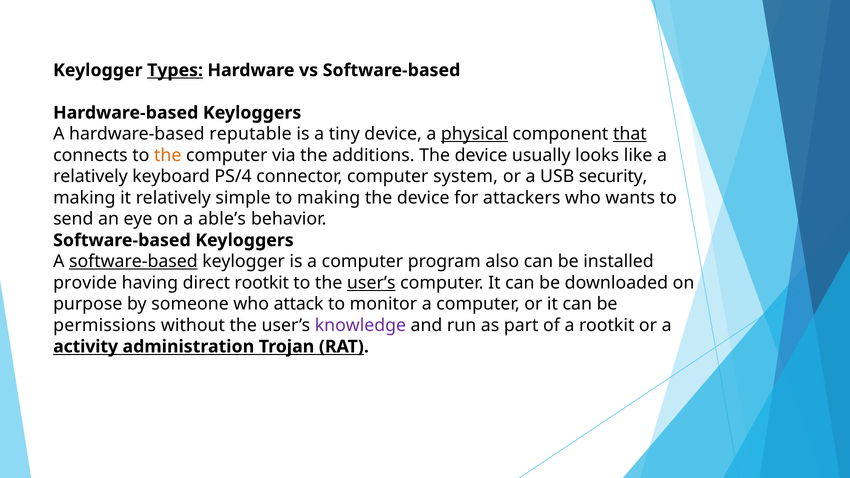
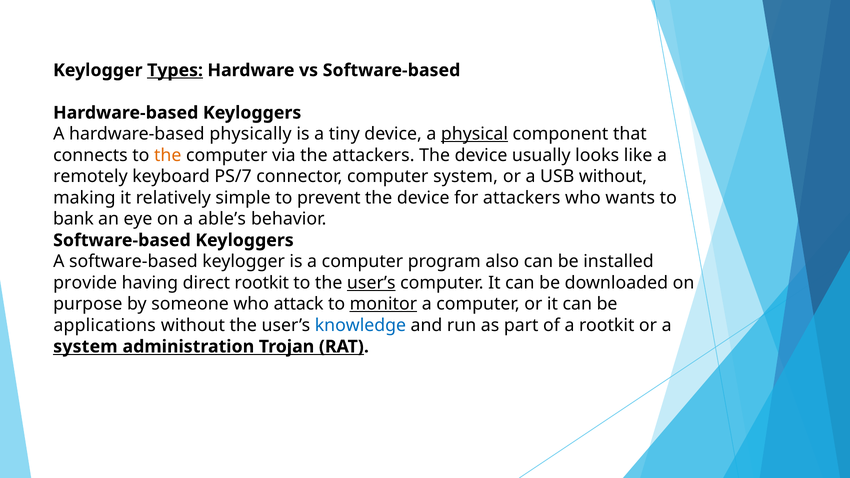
reputable: reputable -> physically (250, 134)
that underline: present -> none (630, 134)
the additions: additions -> attackers (373, 155)
relatively: relatively -> remotely (90, 177)
PS/4: PS/4 -> PS/7 (233, 177)
USB security: security -> without (613, 177)
to making: making -> prevent (329, 198)
send: send -> bank (73, 219)
software-based underline: present -> none (133, 262)
monitor underline: none -> present (383, 304)
permissions: permissions -> applications (105, 325)
knowledge colour: purple -> blue (360, 325)
activity: activity -> system (85, 347)
